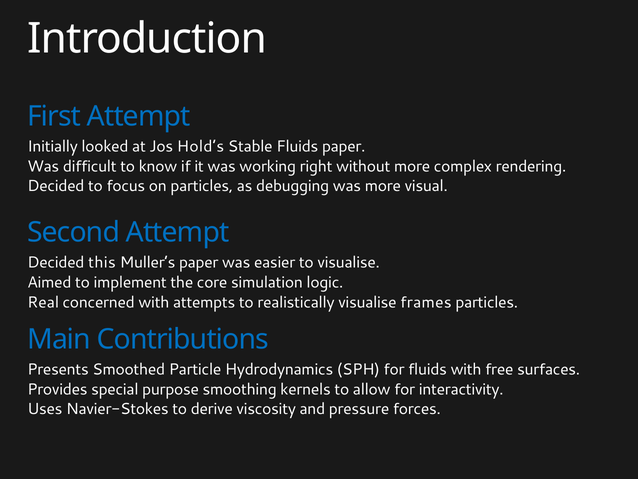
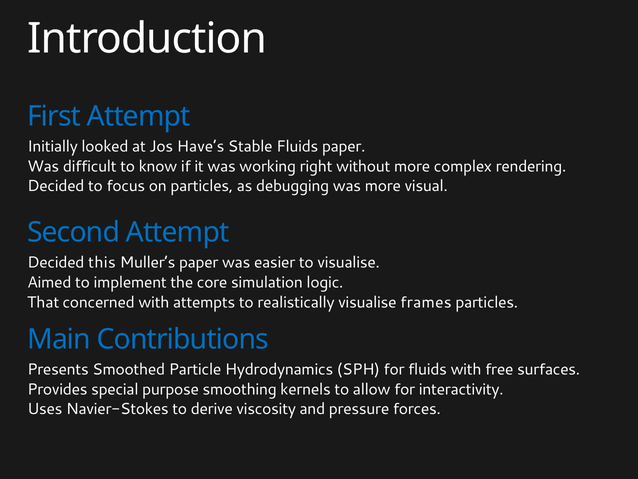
Hold’s: Hold’s -> Have’s (201, 146)
Real: Real -> That (43, 302)
